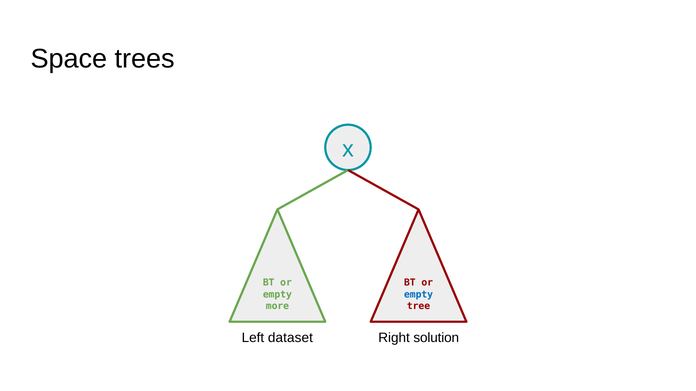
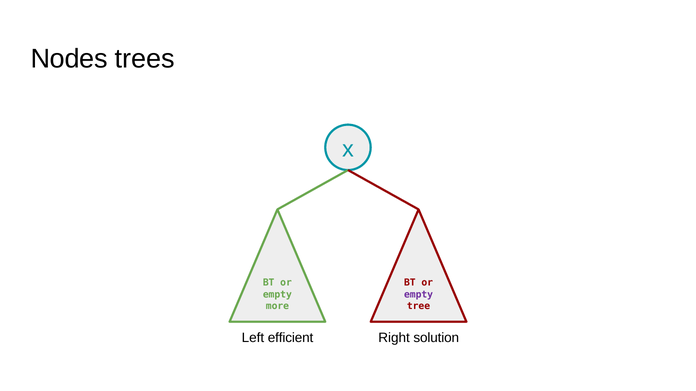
Space: Space -> Nodes (69, 59)
empty colour: blue -> purple (419, 295)
dataset: dataset -> efficient (291, 338)
